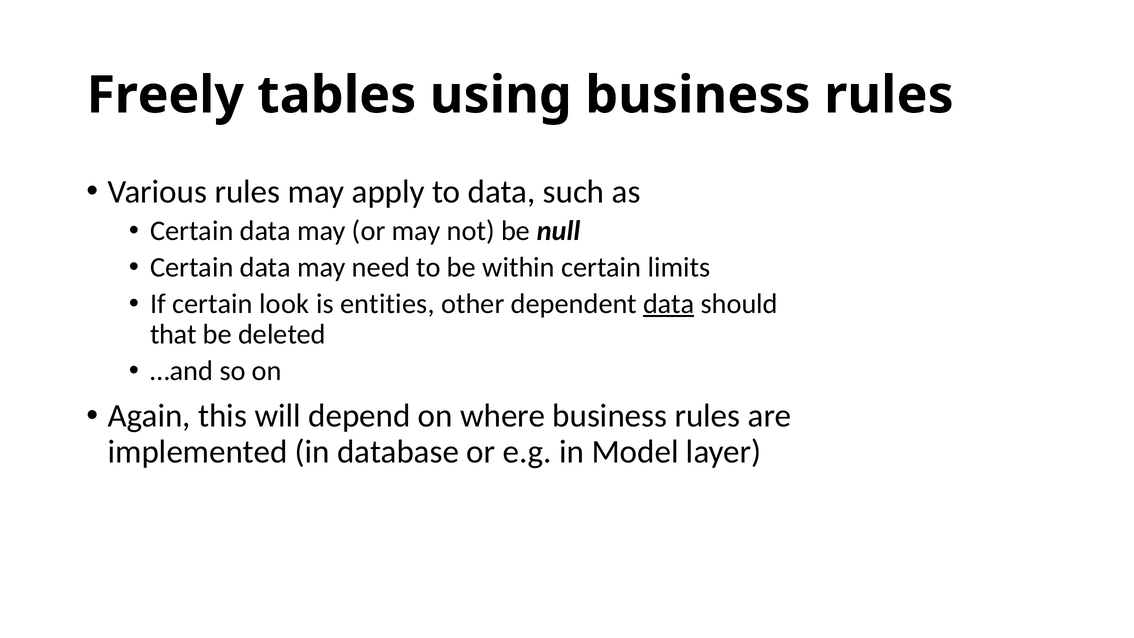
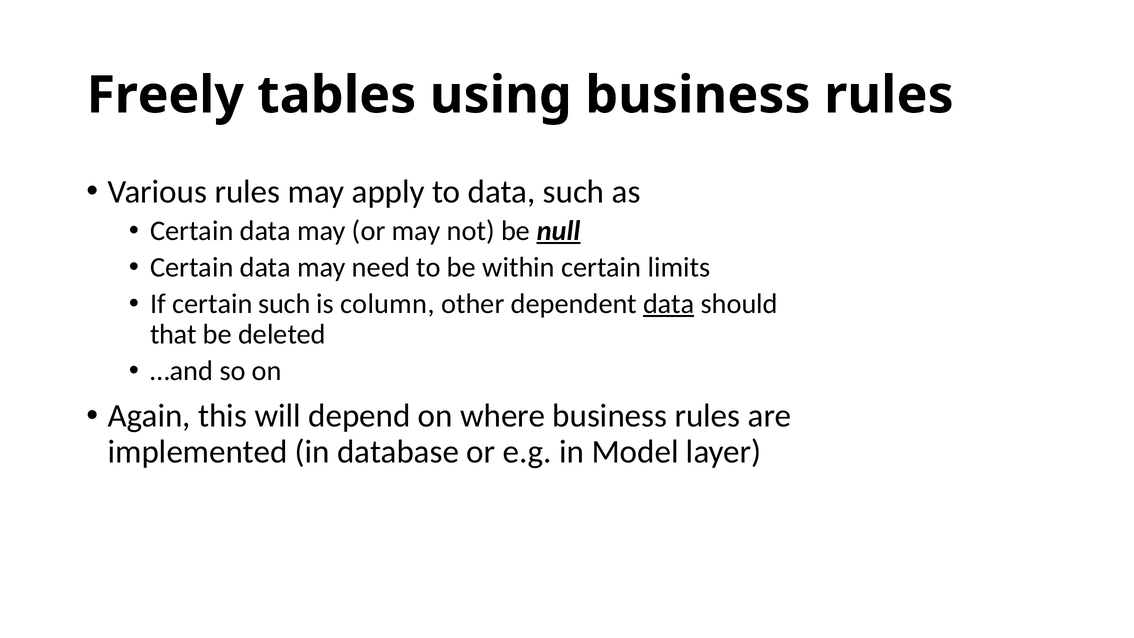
null underline: none -> present (559, 231)
certain look: look -> such (284, 304)
entities: entities -> column (387, 304)
